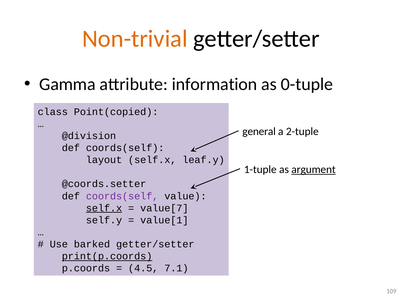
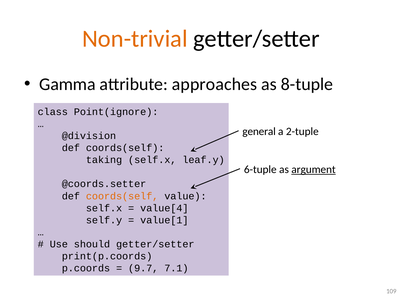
information: information -> approaches (215, 84)
0-tuple: 0-tuple -> 8-tuple (307, 84)
Point(copied: Point(copied -> Point(ignore (116, 112)
layout: layout -> taking (104, 160)
1-tuple: 1-tuple -> 6-tuple (260, 170)
coords(self colour: purple -> orange (122, 196)
self.x underline: present -> none (104, 208)
value[7: value[7 -> value[4 (164, 208)
barked: barked -> should (92, 245)
print(p.coords underline: present -> none (107, 257)
4.5: 4.5 -> 9.7 (143, 269)
